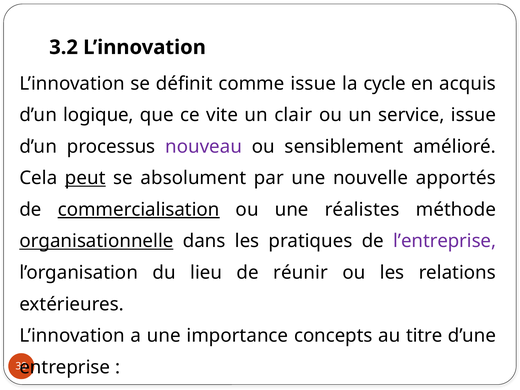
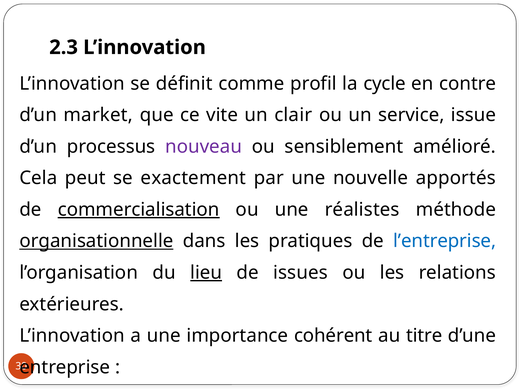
3.2: 3.2 -> 2.3 (64, 47)
comme issue: issue -> profil (313, 83)
acquis: acquis -> contre (468, 83)
logique: logique -> market (98, 115)
peut underline: present -> none (85, 178)
absolument: absolument -> exactement (193, 178)
l’entreprise colour: purple -> blue (445, 241)
lieu underline: none -> present (206, 273)
réunir: réunir -> issues (301, 273)
concepts: concepts -> cohérent (333, 336)
